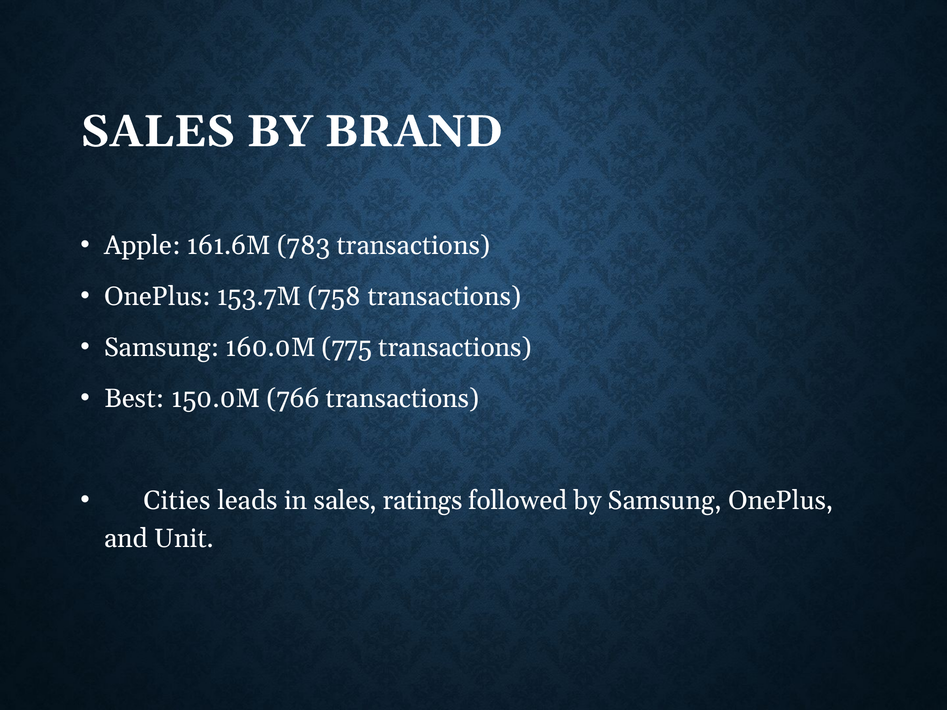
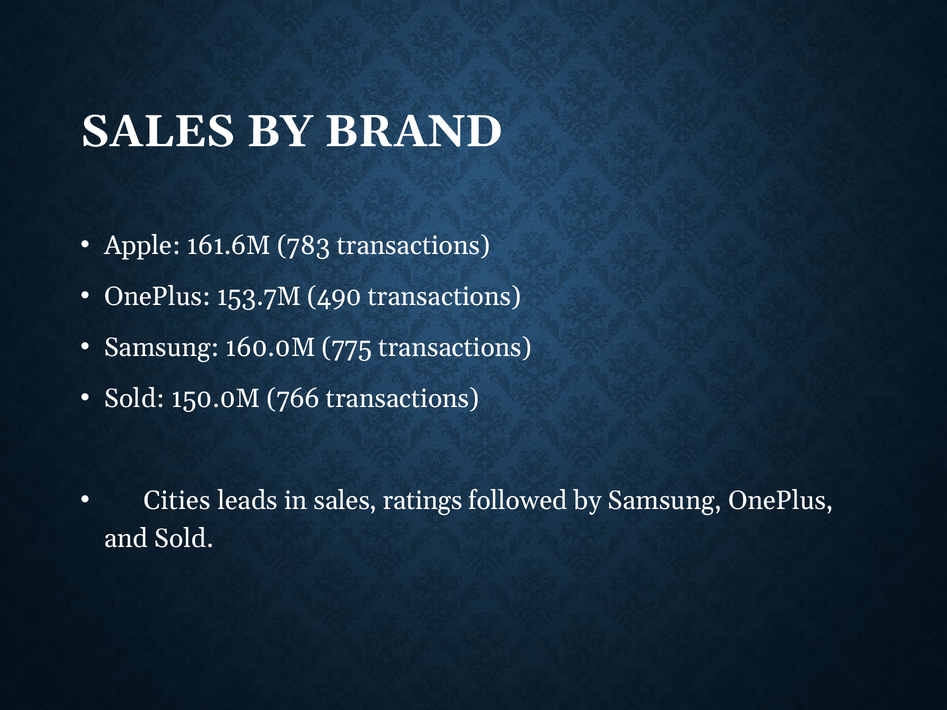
758: 758 -> 490 (335, 297)
Best: Best -> Sold (134, 399)
and Unit: Unit -> Sold (184, 539)
